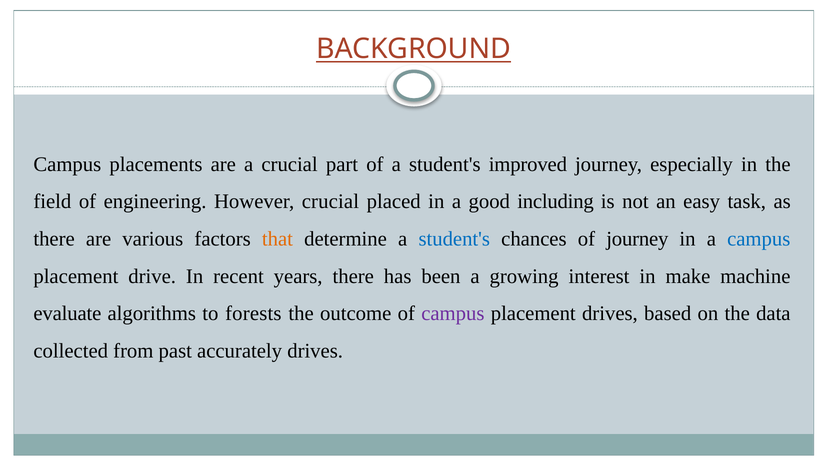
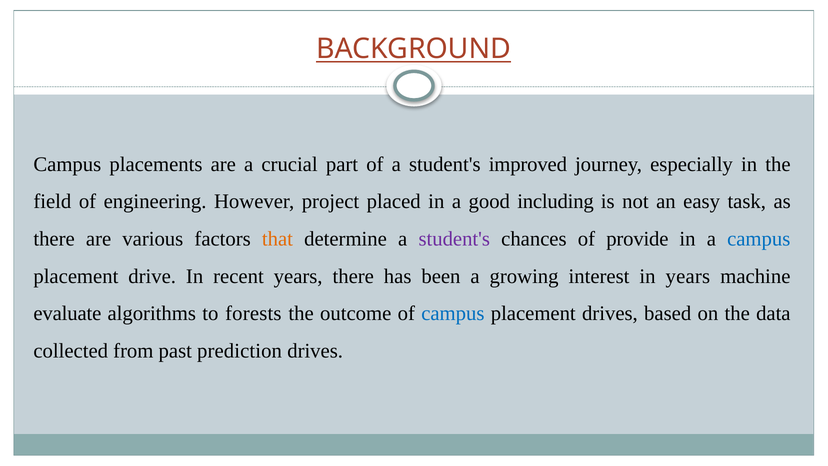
However crucial: crucial -> project (330, 202)
student's colour: blue -> purple (454, 239)
of journey: journey -> provide (637, 239)
in make: make -> years (688, 276)
campus colour: purple -> blue (453, 313)
accurately: accurately -> prediction (240, 351)
